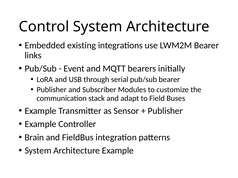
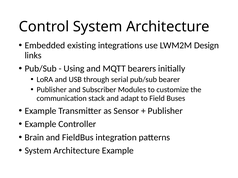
LWM2M Bearer: Bearer -> Design (206, 46)
Event: Event -> Using (74, 69)
